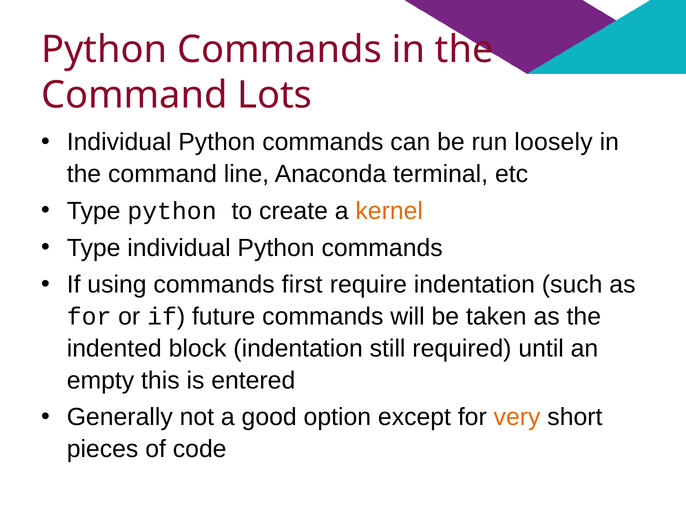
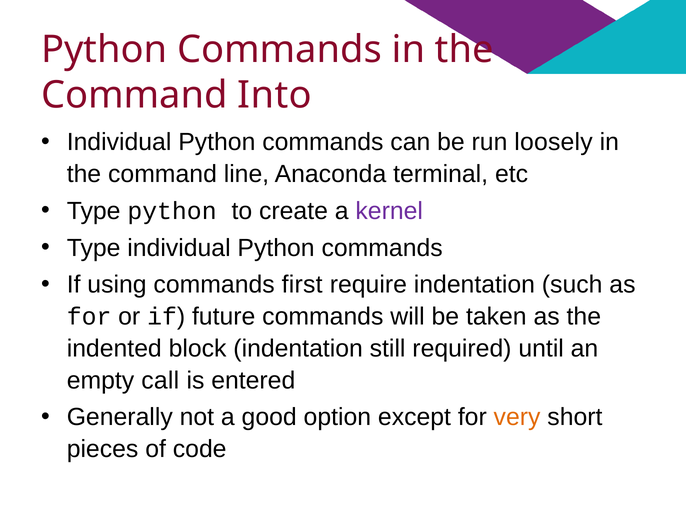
Lots: Lots -> Into (275, 95)
kernel colour: orange -> purple (389, 211)
this: this -> call (160, 380)
